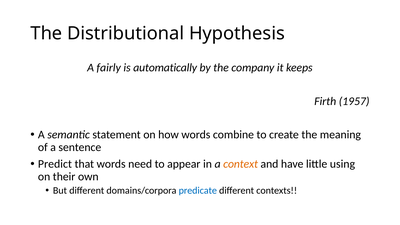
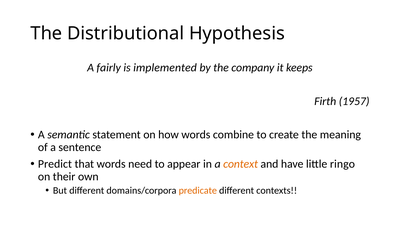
automatically: automatically -> implemented (165, 68)
using: using -> ringo (342, 164)
predicate colour: blue -> orange (198, 190)
